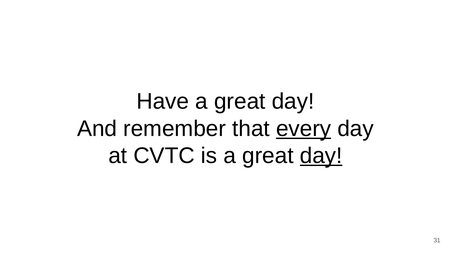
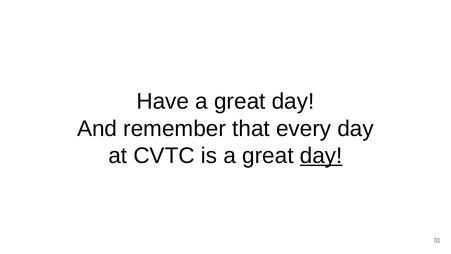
every underline: present -> none (304, 128)
